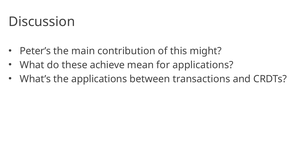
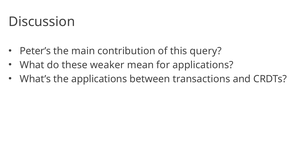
might: might -> query (206, 51)
achieve: achieve -> weaker (107, 65)
